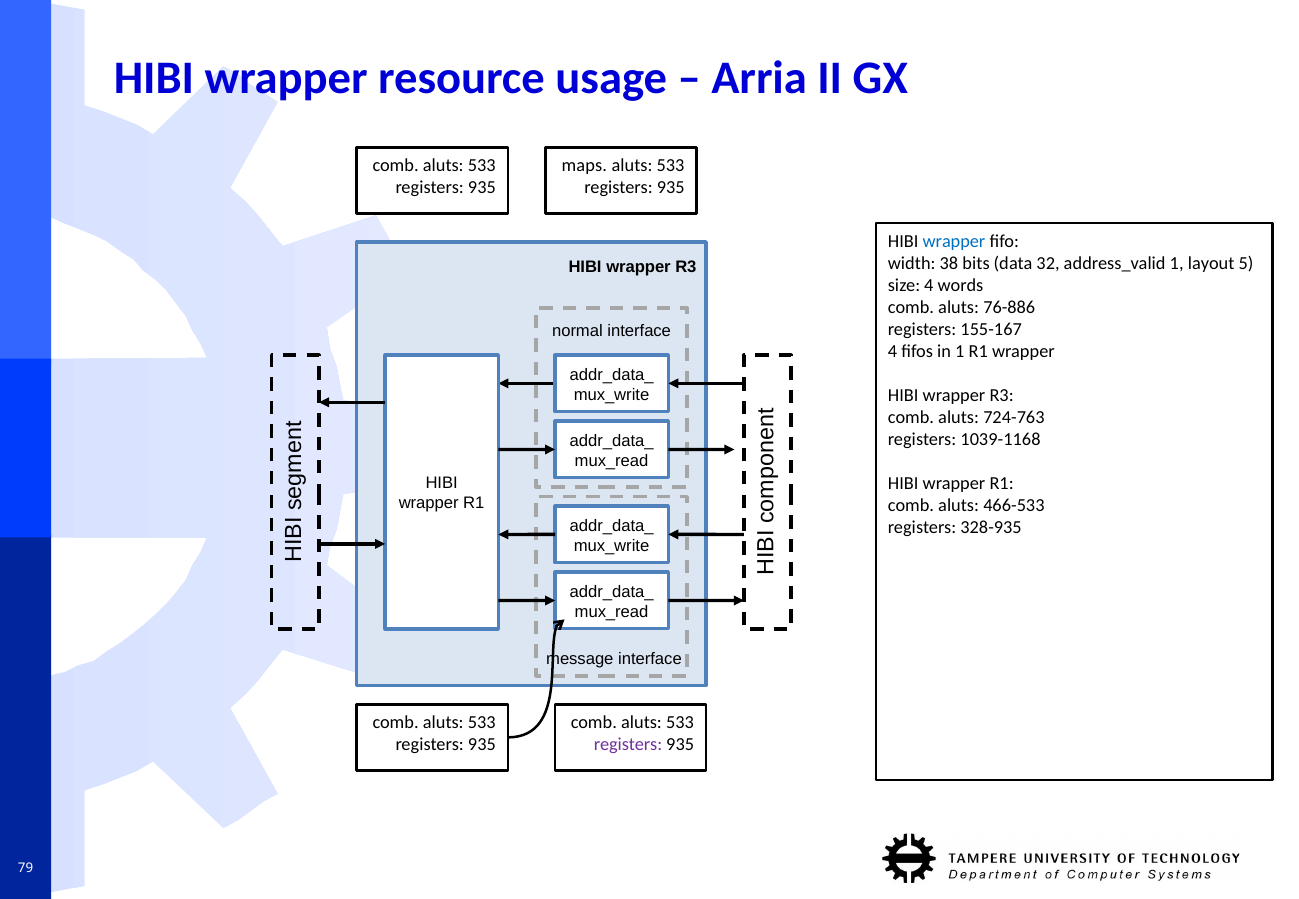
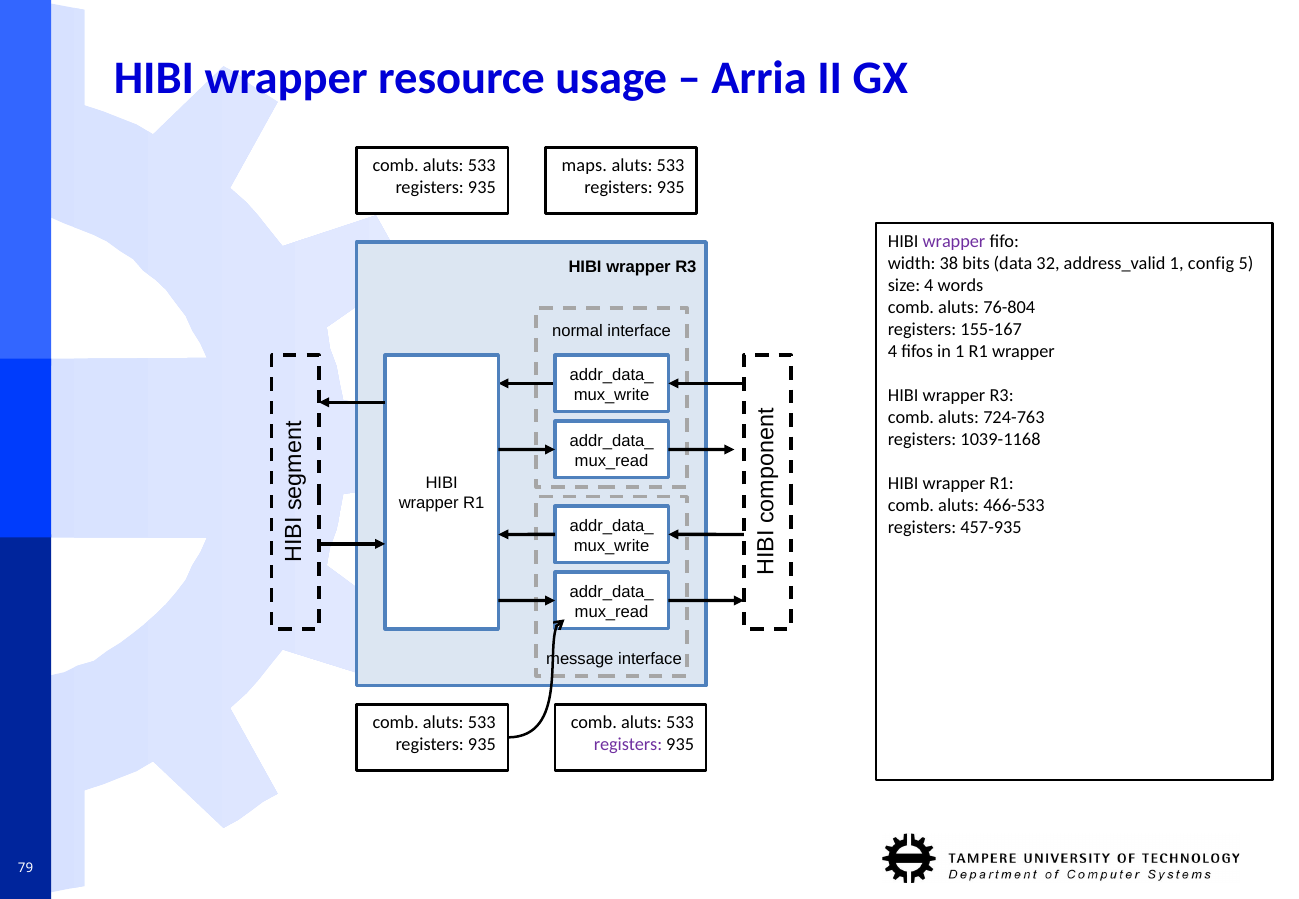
wrapper colour: blue -> purple (954, 241)
layout: layout -> config (1211, 263)
76-886: 76-886 -> 76-804 (1009, 307)
328-935: 328-935 -> 457-935 (991, 527)
